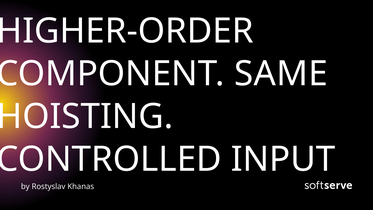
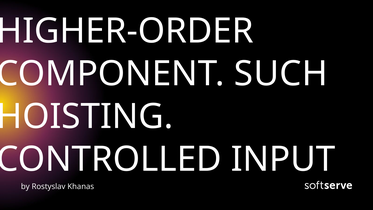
SAME: SAME -> SUCH (281, 74)
